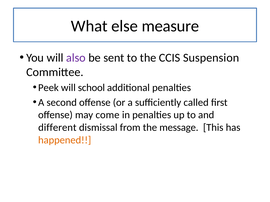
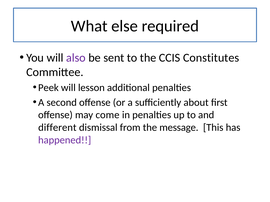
measure: measure -> required (170, 26)
Suspension: Suspension -> Constitutes (211, 58)
school: school -> lesson (91, 88)
called: called -> about (196, 103)
happened colour: orange -> purple (65, 140)
